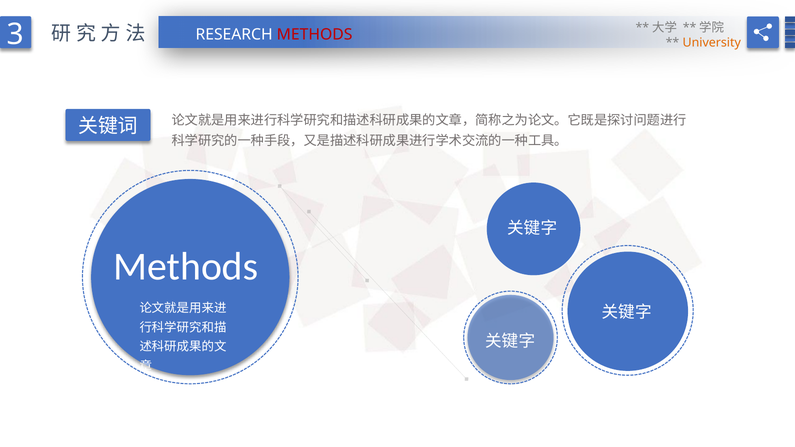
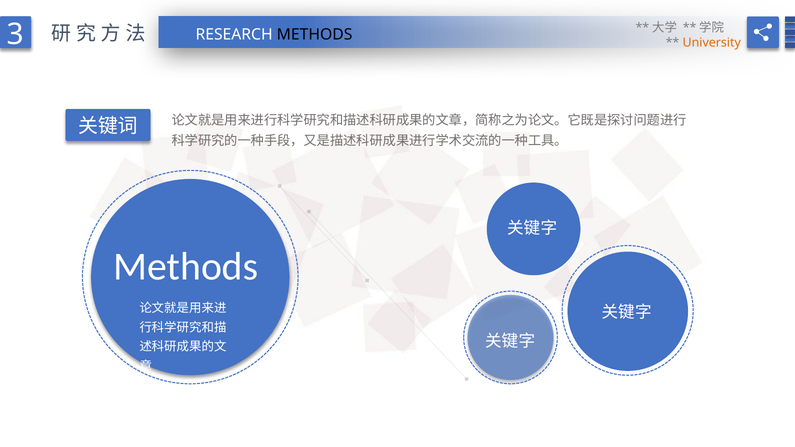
METHODS colour: red -> black (315, 35)
